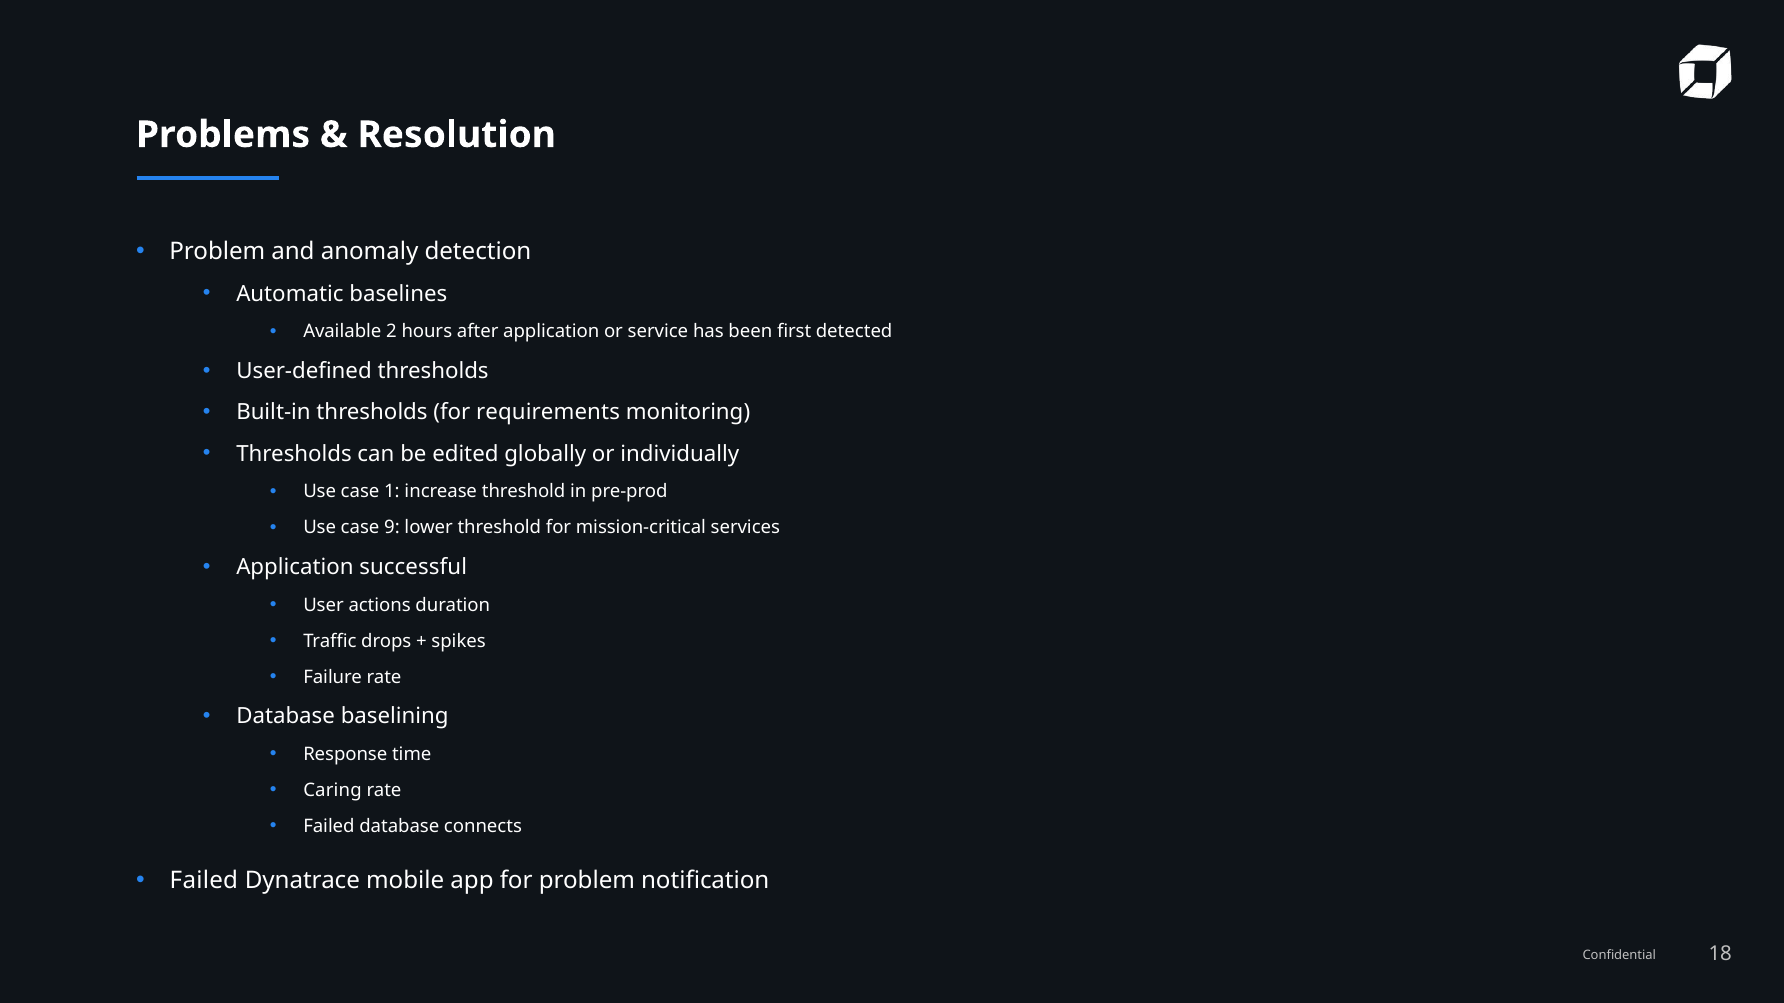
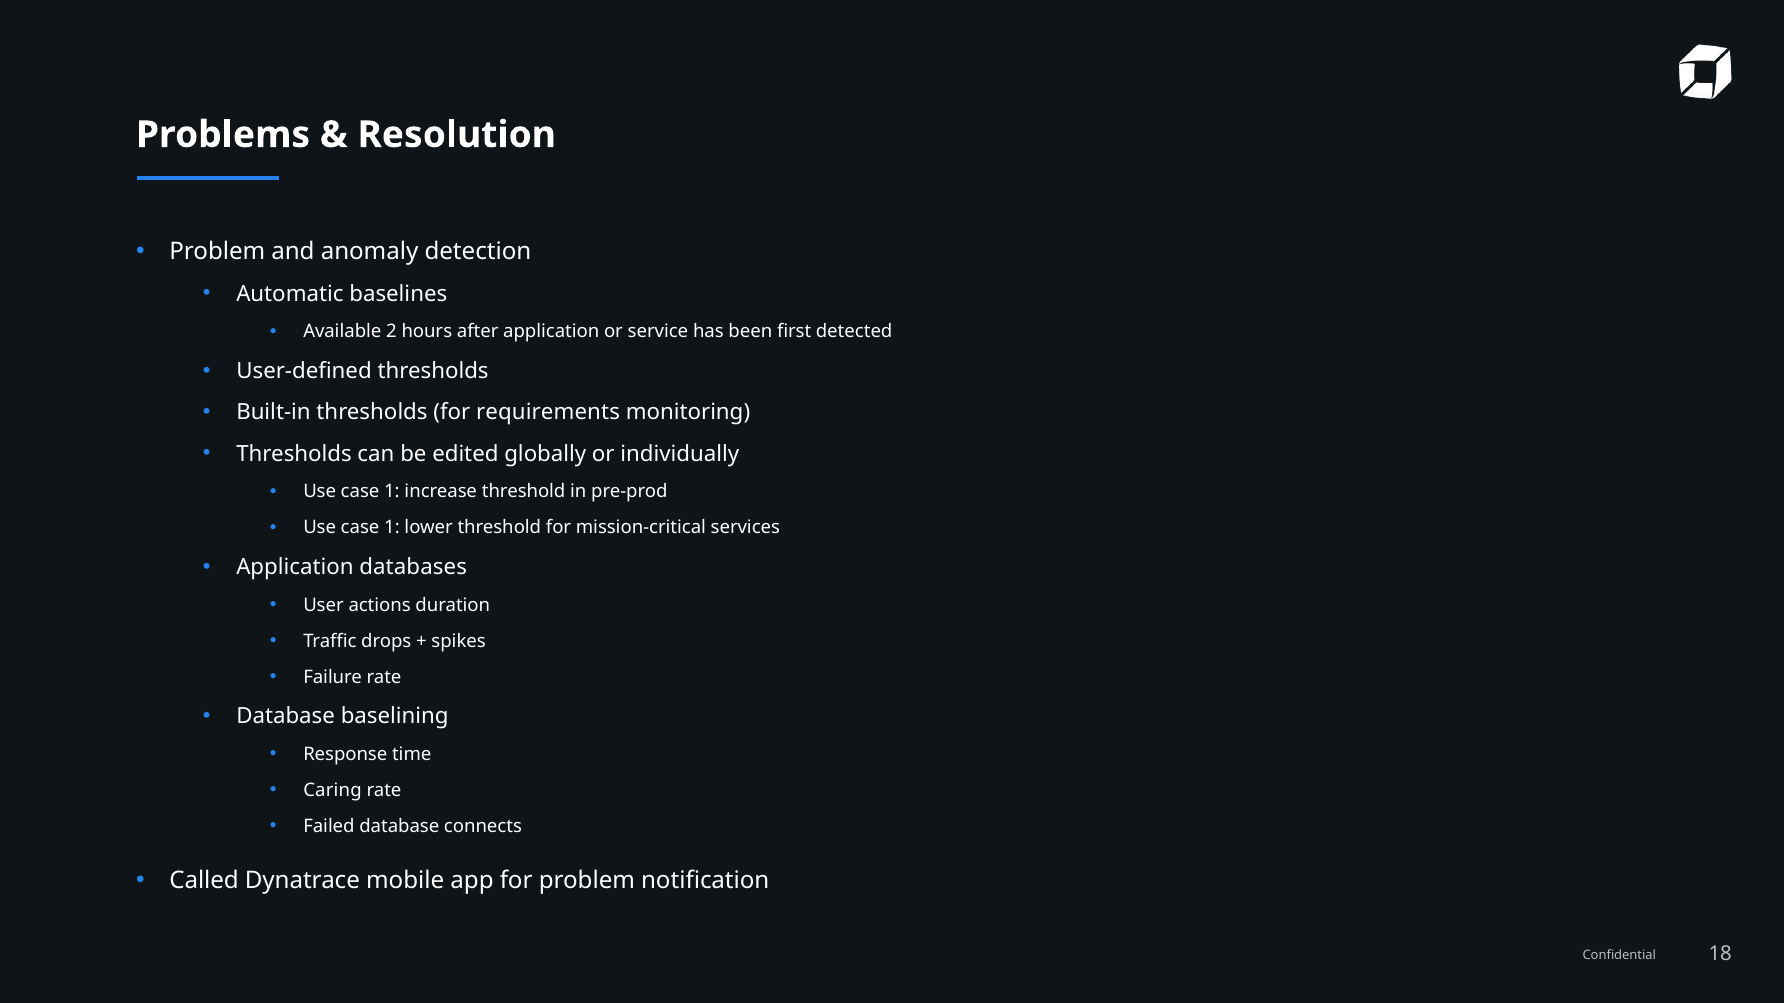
9: 9 -> 1 (392, 528)
successful: successful -> databases (413, 568)
Failed: Failed -> Called (204, 881)
